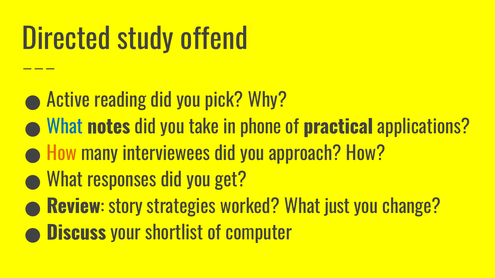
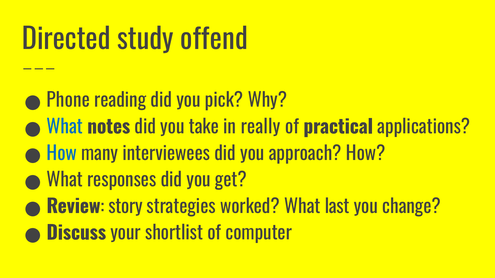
Active: Active -> Phone (68, 101)
phone: phone -> really (261, 127)
How colour: orange -> blue (62, 154)
just: just -> last (337, 207)
